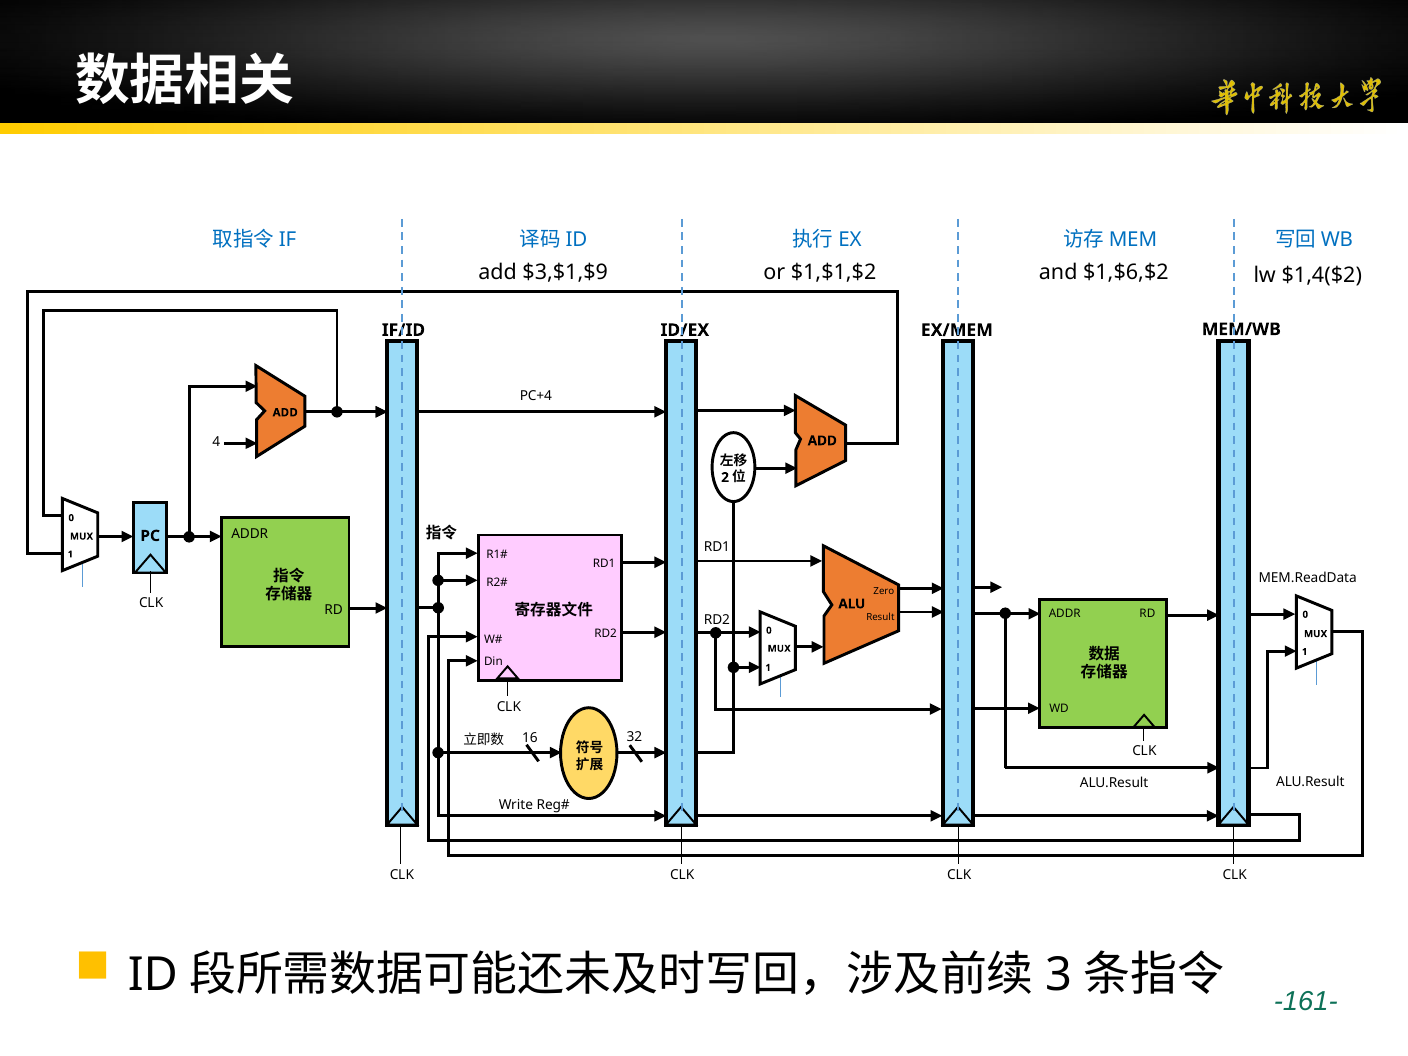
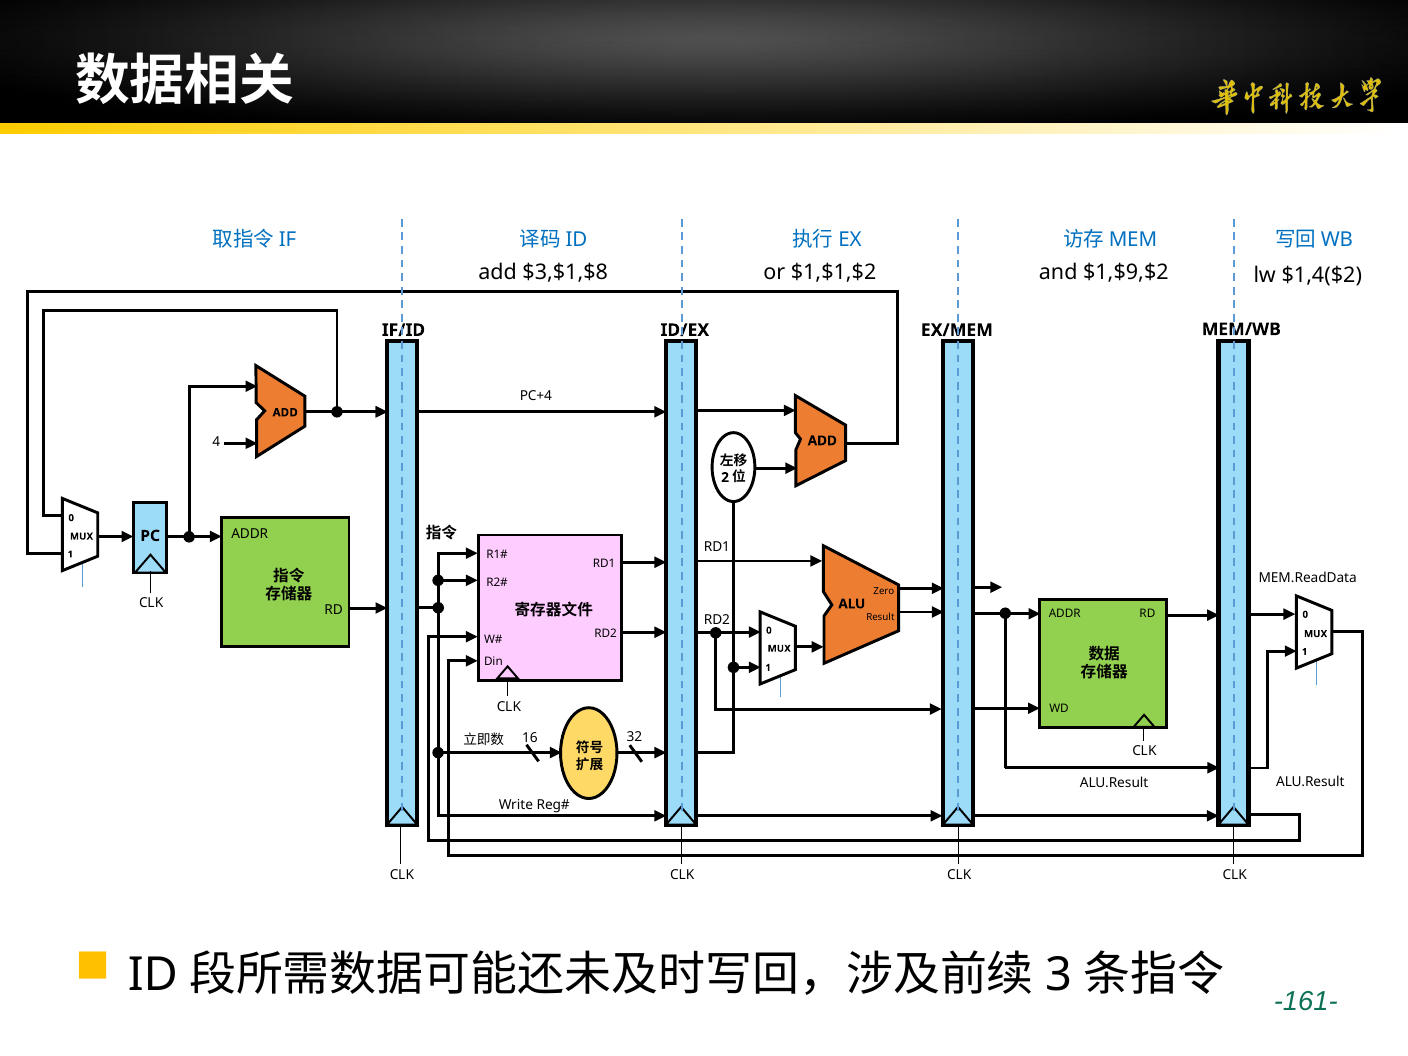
$3,$1,$9: $3,$1,$9 -> $3,$1,$8 (565, 272)
$1,$6,$2: $1,$6,$2 -> $1,$9,$2 (1126, 272)
